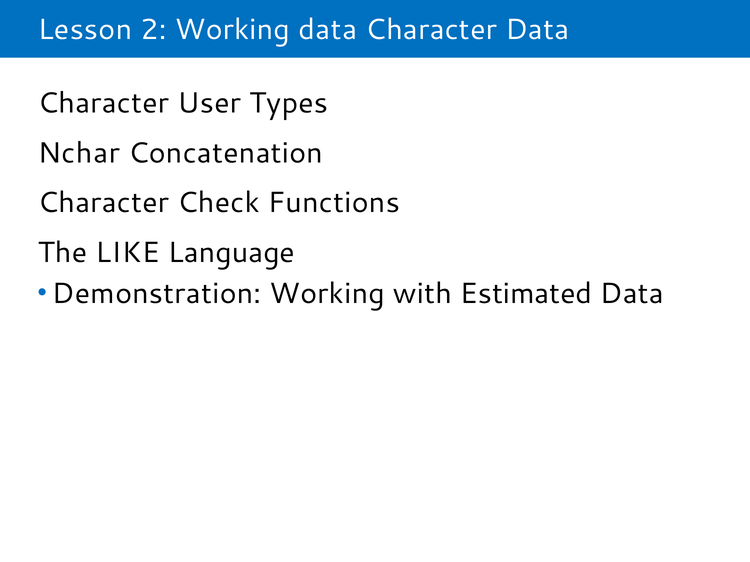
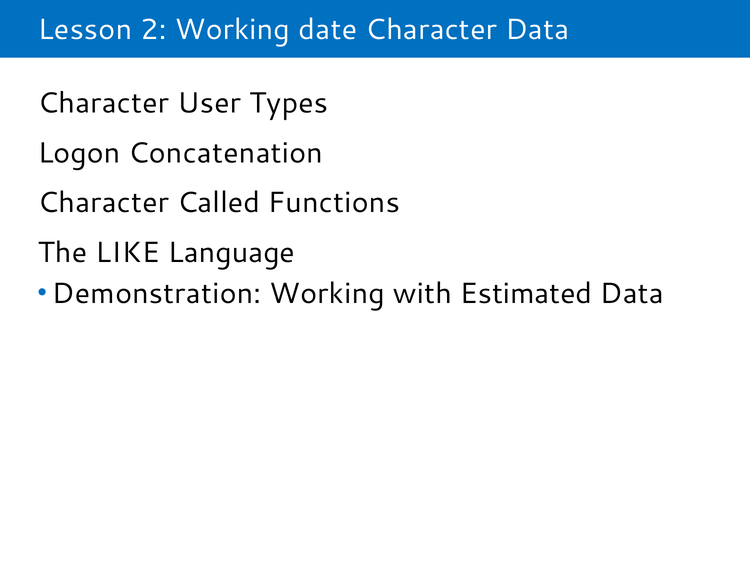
Working data: data -> date (328, 30)
Nchar: Nchar -> Logon (79, 153)
Check: Check -> Called (219, 203)
